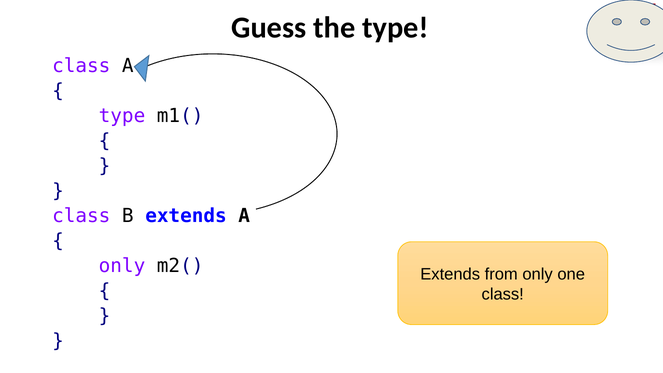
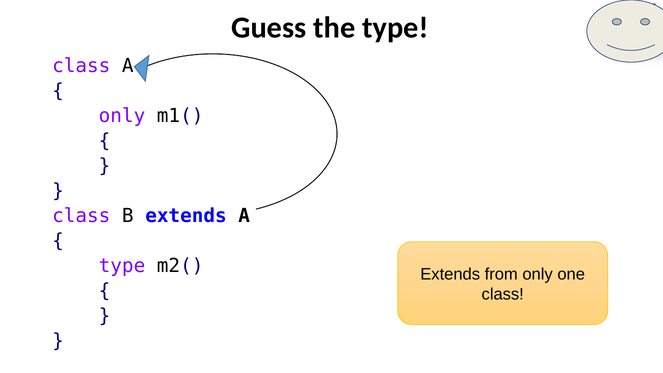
type: type -> only (122, 116)
only: only -> type (122, 266)
